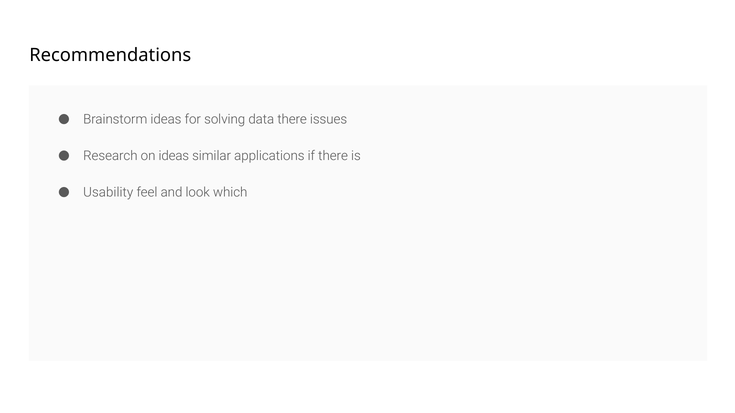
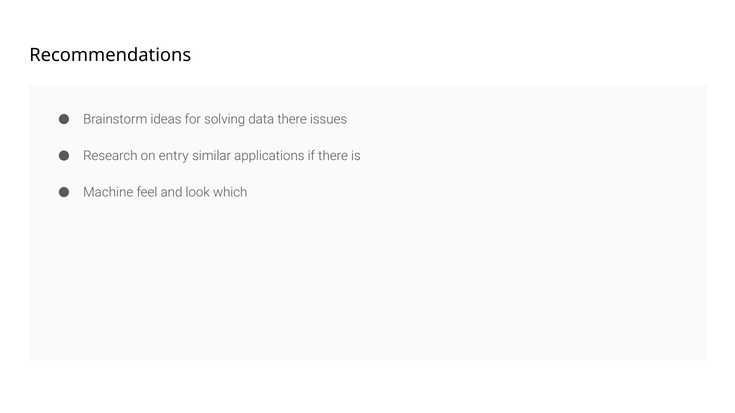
on ideas: ideas -> entry (174, 156)
Usability: Usability -> Machine (108, 193)
